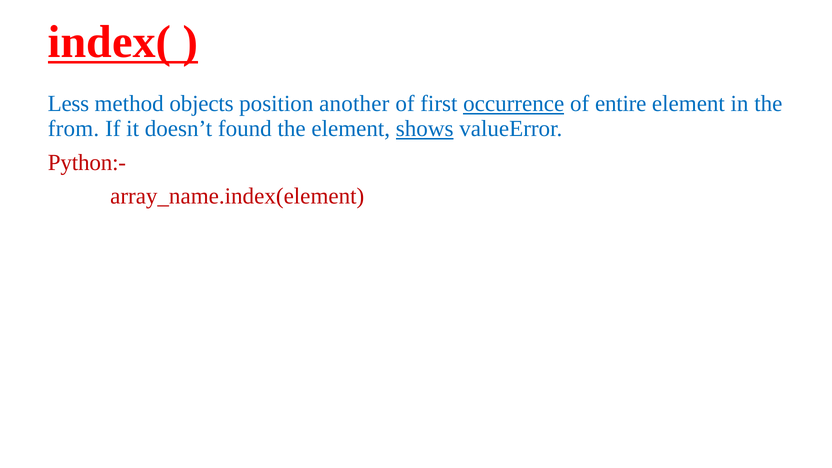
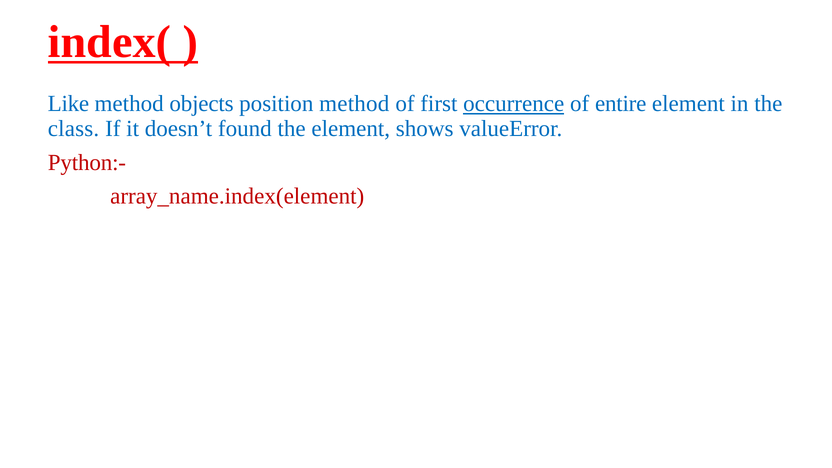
Less: Less -> Like (68, 104)
position another: another -> method (354, 104)
from: from -> class (74, 129)
shows underline: present -> none (425, 129)
